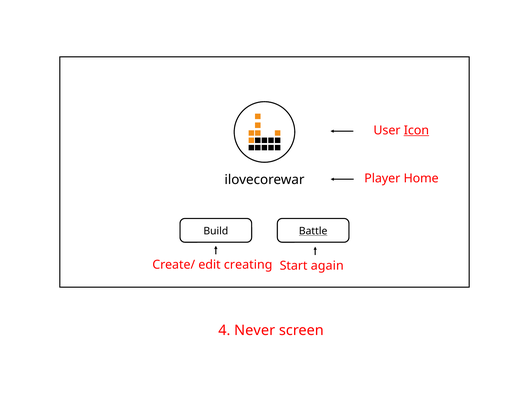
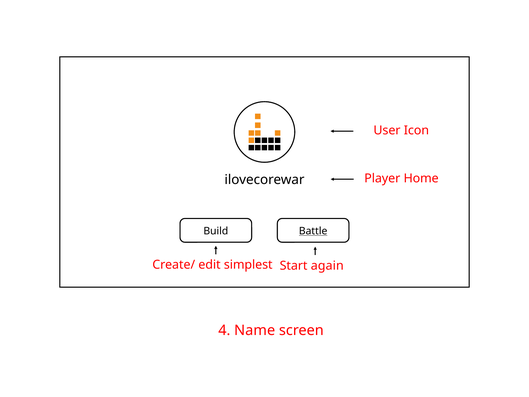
Icon underline: present -> none (416, 130)
creating: creating -> simplest (248, 265)
Never: Never -> Name (255, 330)
